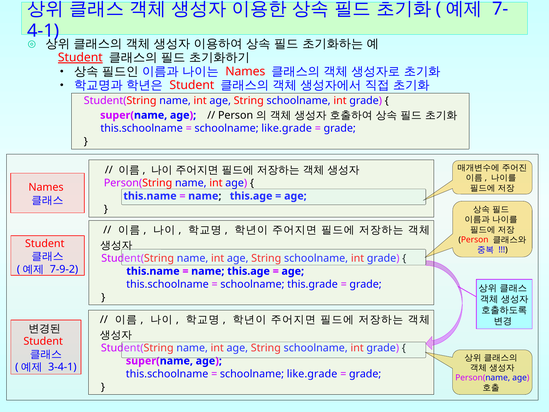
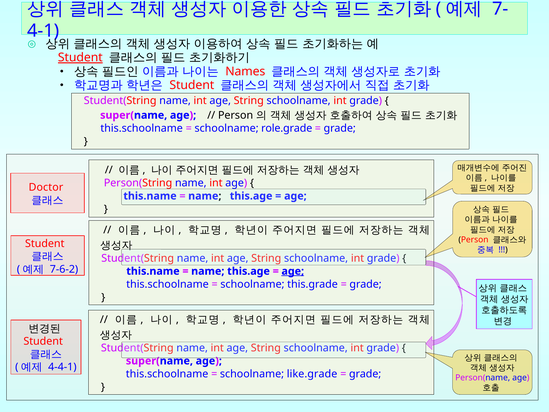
like.grade: like.grade -> role.grade (287, 128)
Names: Names -> Doctor (46, 187)
7-9-2: 7-9-2 -> 7-6-2 (64, 269)
age underline: none -> present (293, 271)
3-4-1: 3-4-1 -> 4-4-1 (62, 367)
